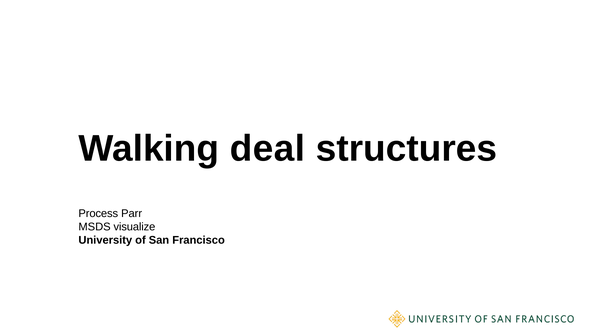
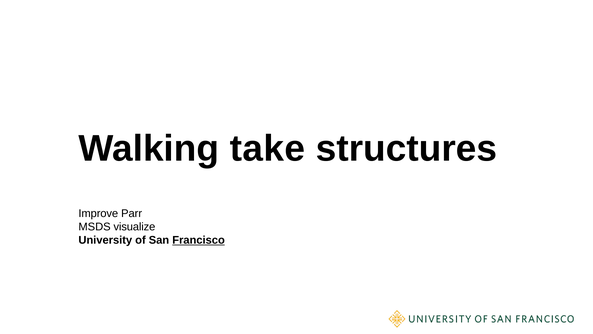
deal: deal -> take (267, 148)
Process: Process -> Improve (98, 213)
Francisco underline: none -> present (199, 240)
